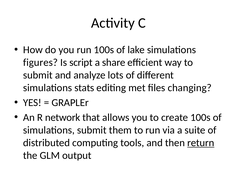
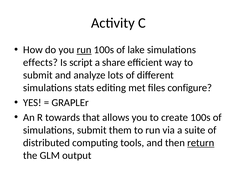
run underline: none -> present (84, 50)
figures: figures -> effects (40, 62)
changing: changing -> configure (190, 88)
network: network -> towards (63, 117)
